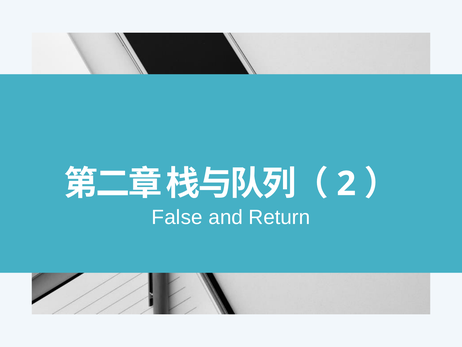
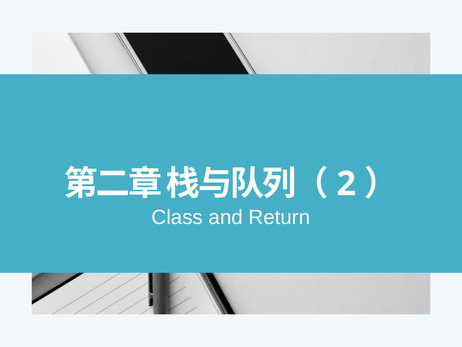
False: False -> Class (177, 217)
